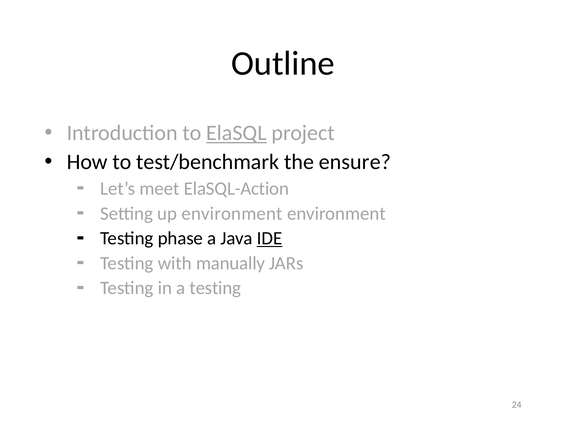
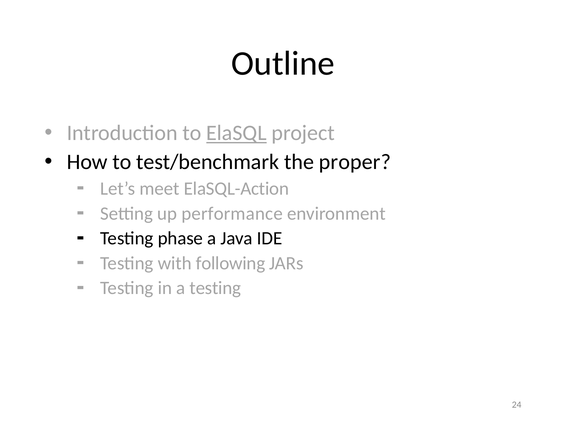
ensure: ensure -> proper (355, 162)
up environment: environment -> performance (232, 214)
IDE underline: present -> none (270, 239)
manually: manually -> following (231, 264)
